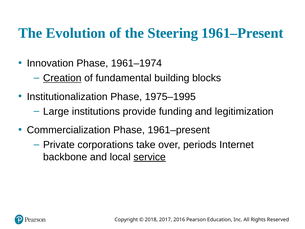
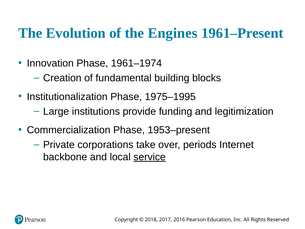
Steering: Steering -> Engines (173, 33)
Creation underline: present -> none (62, 78)
Phase 1961–present: 1961–present -> 1953–present (179, 130)
